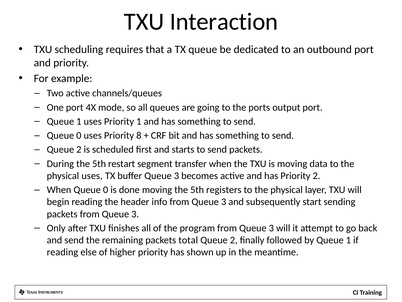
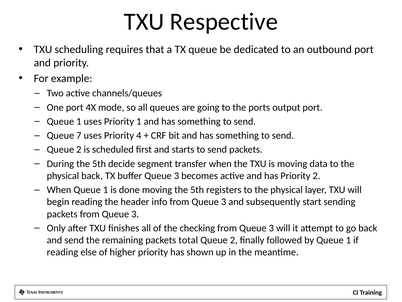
Interaction: Interaction -> Respective (224, 22)
0: 0 -> 7 (79, 135)
8: 8 -> 4 (139, 135)
restart: restart -> decide (122, 163)
physical uses: uses -> back (92, 176)
When Queue 0: 0 -> 1 (106, 190)
program: program -> checking (197, 228)
